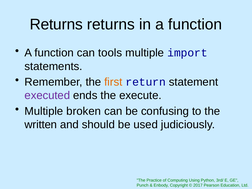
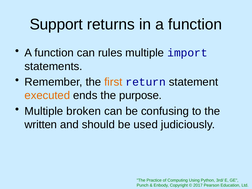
Returns: Returns -> Support (56, 24)
tools: tools -> rules (110, 53)
executed colour: purple -> orange (47, 95)
execute: execute -> purpose (140, 95)
